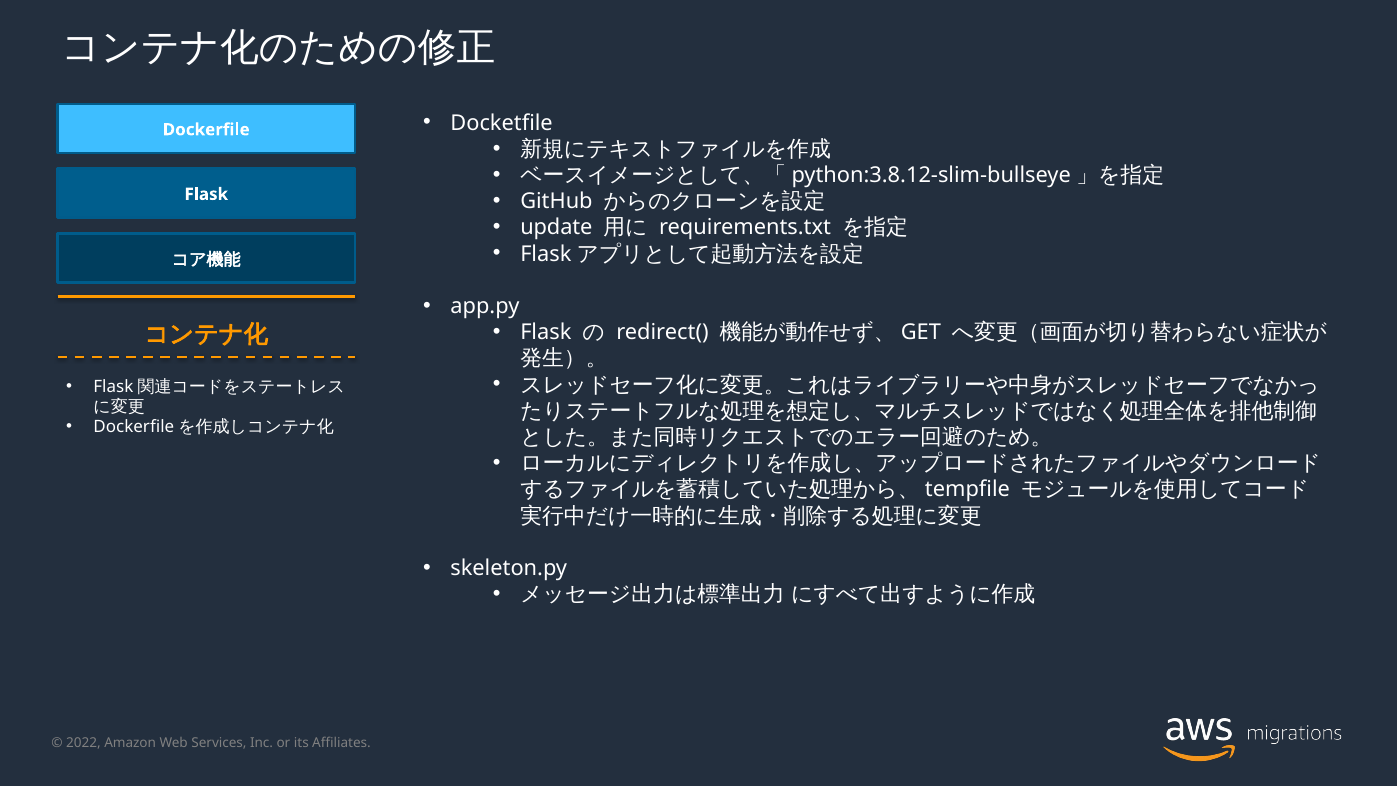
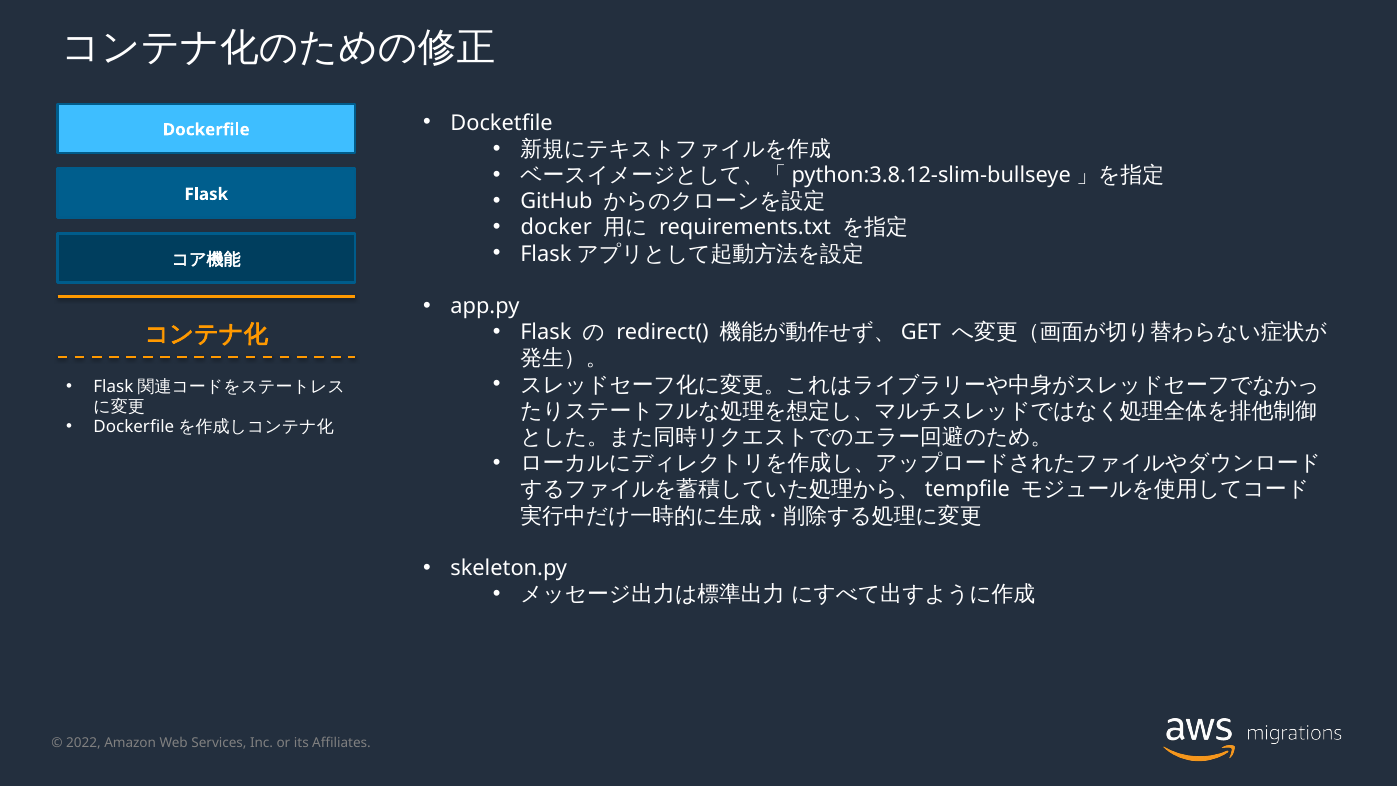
update: update -> docker (556, 228)
